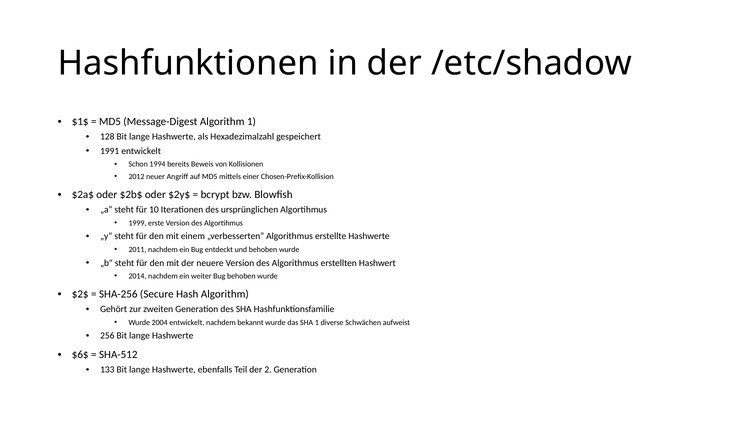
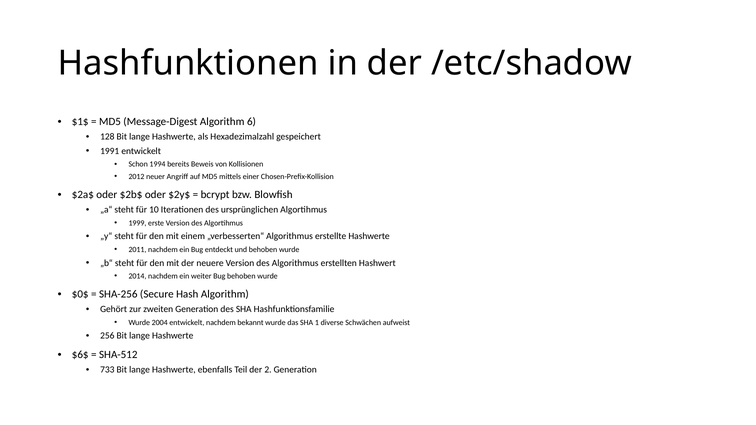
Algorithm 1: 1 -> 6 (251, 122)
$2$: $2$ -> $0$ (80, 294)
133: 133 -> 733 (107, 370)
